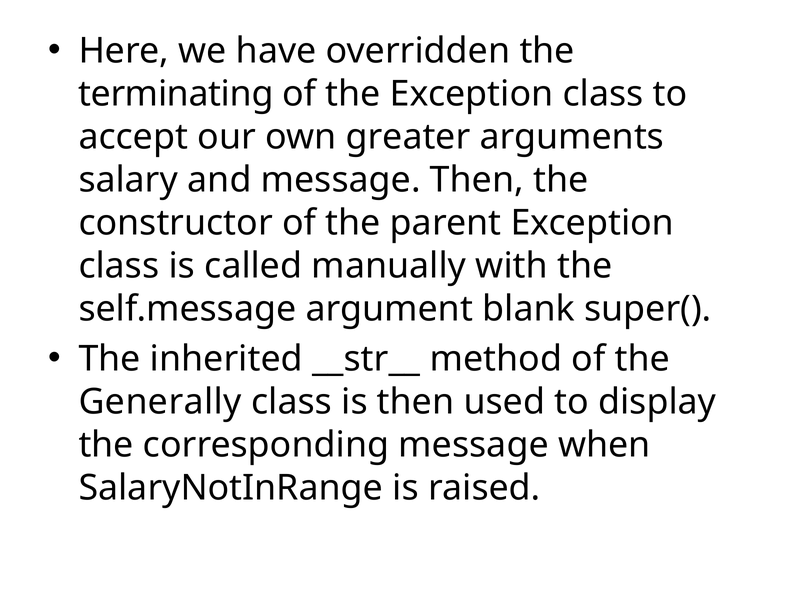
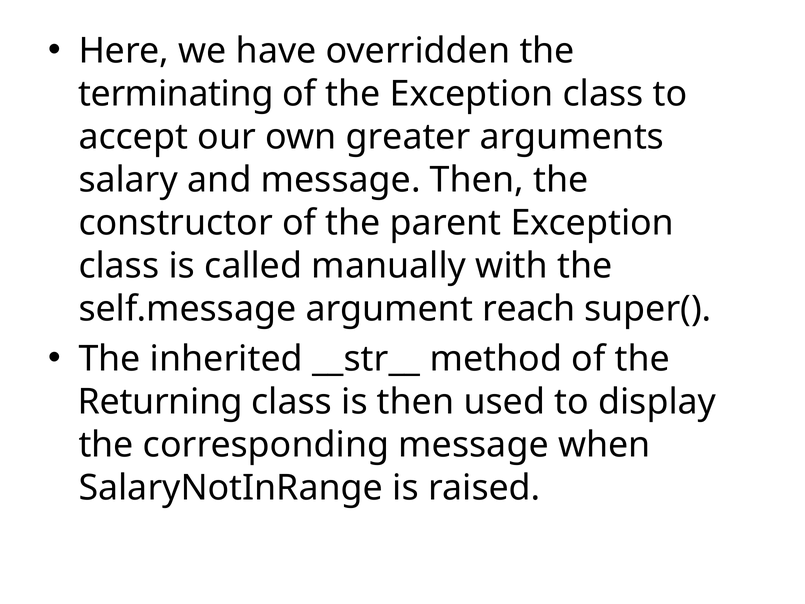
blank: blank -> reach (529, 309)
Generally: Generally -> Returning (160, 402)
